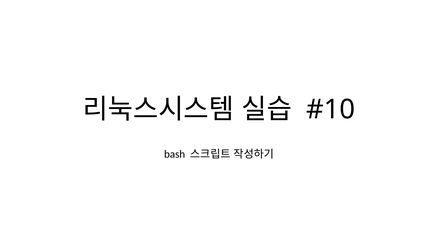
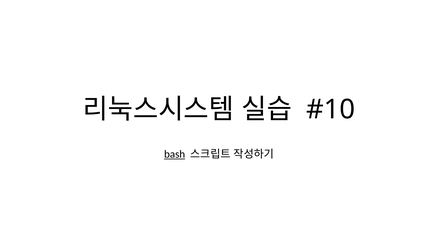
bash underline: none -> present (175, 155)
